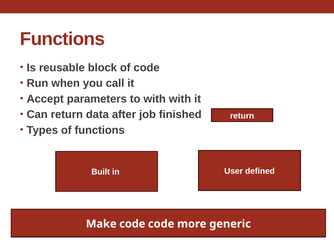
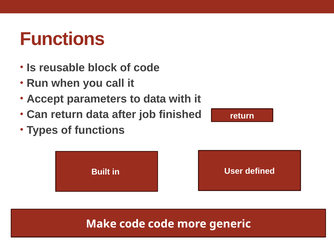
to with: with -> data (155, 99)
